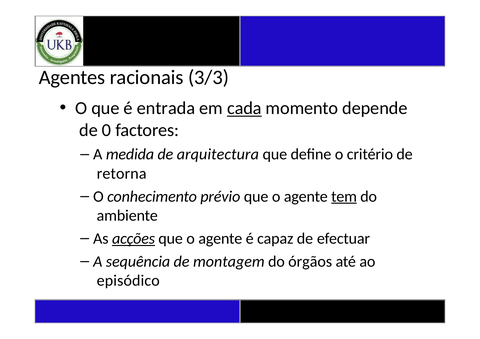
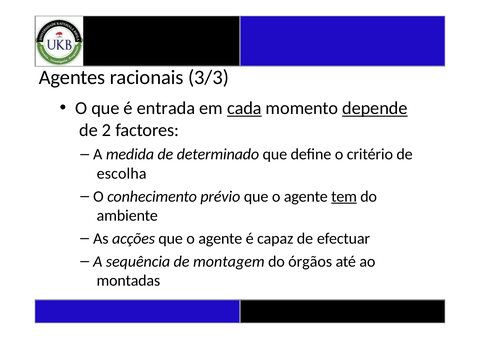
depende underline: none -> present (375, 108)
0: 0 -> 2 (107, 130)
arquitectura: arquitectura -> determinado (218, 155)
retorna: retorna -> escolha (122, 174)
acções underline: present -> none (134, 239)
episódico: episódico -> montadas (128, 281)
